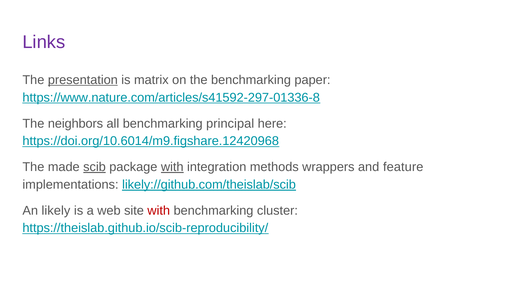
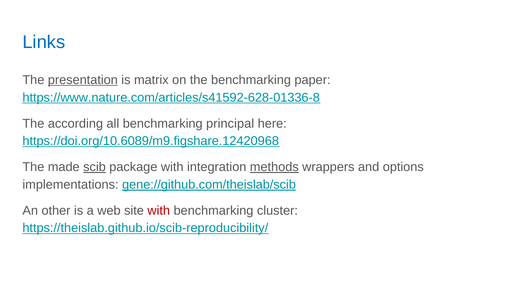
Links colour: purple -> blue (44, 42)
https://www.nature.com/articles/s41592-297-01336-8: https://www.nature.com/articles/s41592-297-01336-8 -> https://www.nature.com/articles/s41592-628-01336-8 (171, 98)
neighbors: neighbors -> according (75, 124)
https://doi.org/10.6014/m9.figshare.12420968: https://doi.org/10.6014/m9.figshare.12420968 -> https://doi.org/10.6089/m9.figshare.12420968 (151, 141)
with underline: present -> none (172, 167)
methods underline: none -> present (274, 167)
feature: feature -> options (403, 167)
likely://github.com/theislab/scib: likely://github.com/theislab/scib -> gene://github.com/theislab/scib (209, 185)
likely: likely -> other (56, 211)
